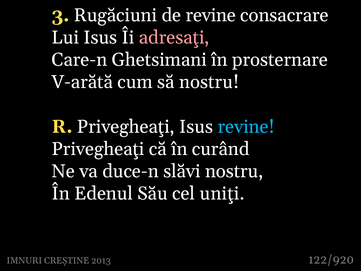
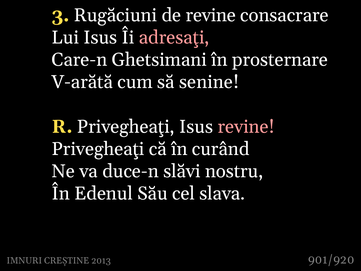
să nostru: nostru -> senine (209, 82)
revine colour: light blue -> pink (246, 127)
uniţi: uniţi -> slava (222, 193)
122/920: 122/920 -> 901/920 (331, 260)
